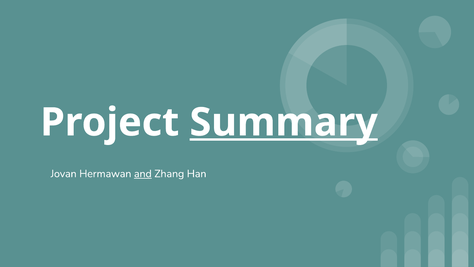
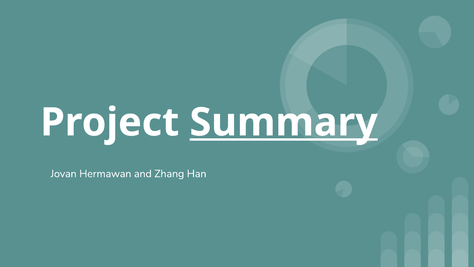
and underline: present -> none (143, 173)
